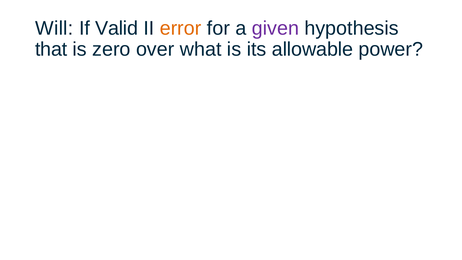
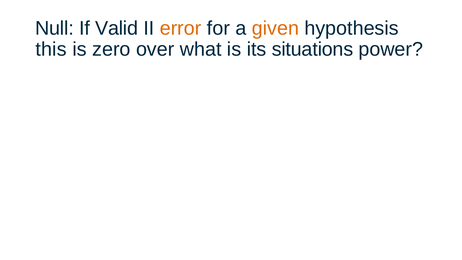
Will: Will -> Null (54, 28)
given colour: purple -> orange (275, 28)
that: that -> this (51, 49)
allowable: allowable -> situations (313, 49)
